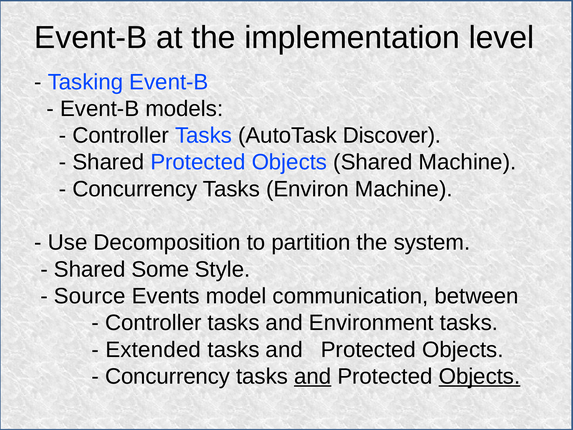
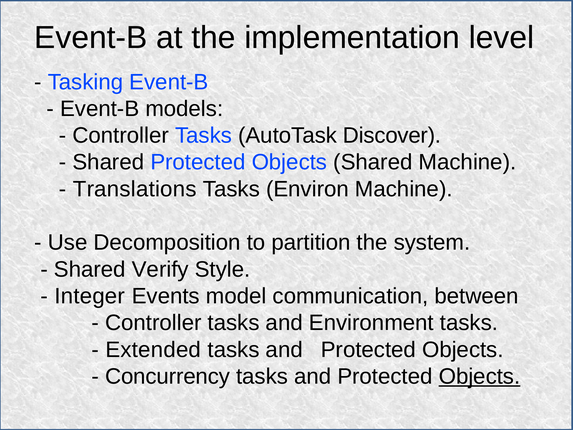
Concurrency: Concurrency -> Translations (135, 189)
Some: Some -> Verify (160, 269)
Source: Source -> Integer (90, 296)
and underline: present -> none (313, 376)
